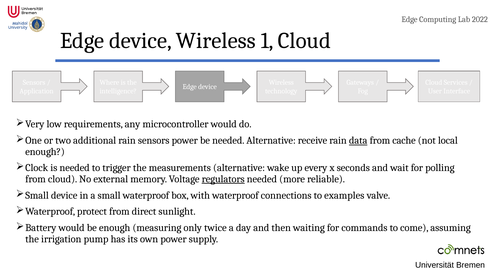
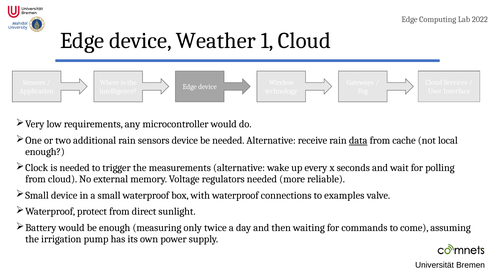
device Wireless: Wireless -> Weather (216, 41)
sensors power: power -> device (185, 140)
regulators underline: present -> none (223, 179)
